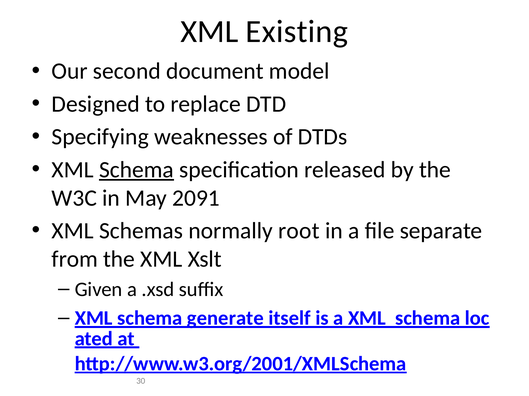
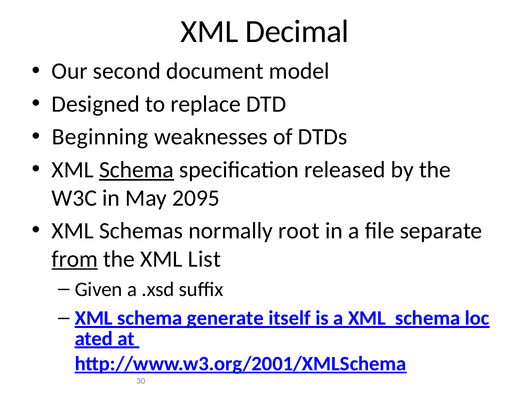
Existing: Existing -> Decimal (297, 32)
Specifying: Specifying -> Beginning (100, 137)
2091: 2091 -> 2095 (196, 198)
from underline: none -> present (75, 259)
Xslt: Xslt -> List (204, 259)
